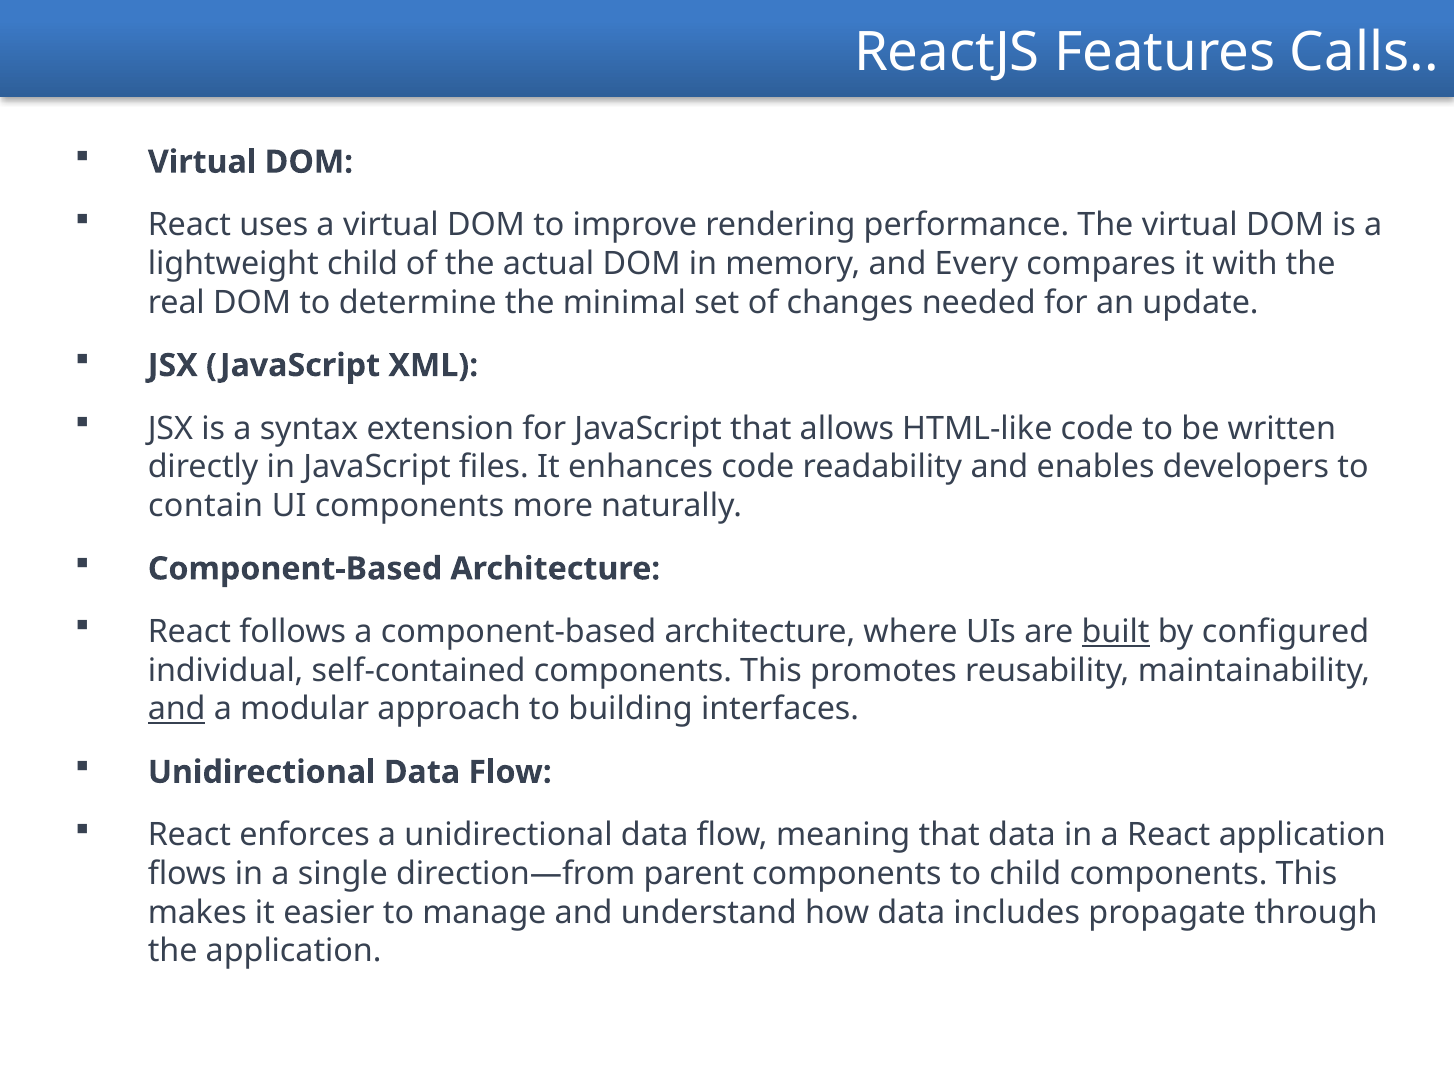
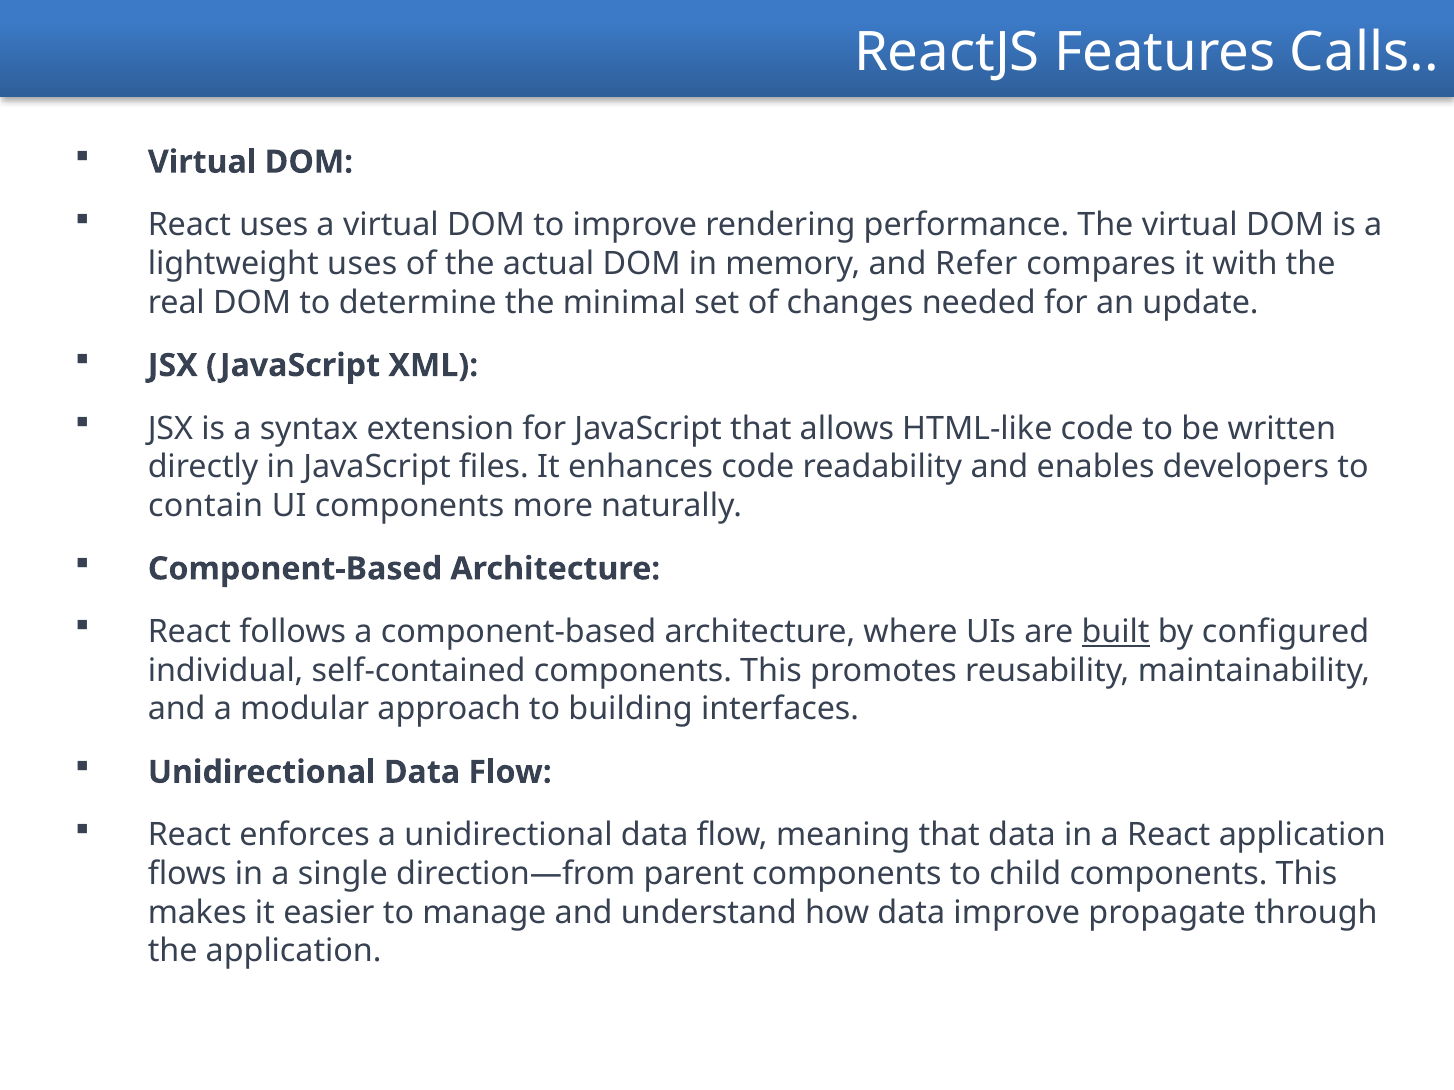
lightweight child: child -> uses (362, 264)
Every: Every -> Refer (976, 264)
and underline: present -> none (177, 710)
data includes: includes -> improve (1017, 913)
